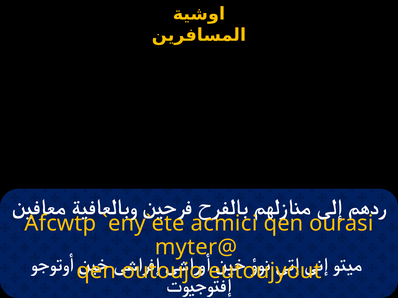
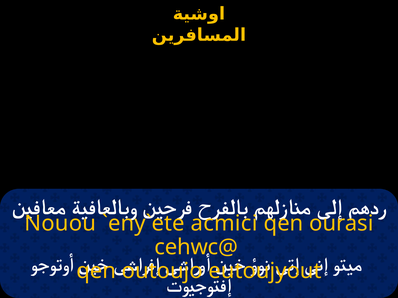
Afcwtp: Afcwtp -> Nouou (60, 224)
myter@: myter@ -> cehwc@ (196, 248)
